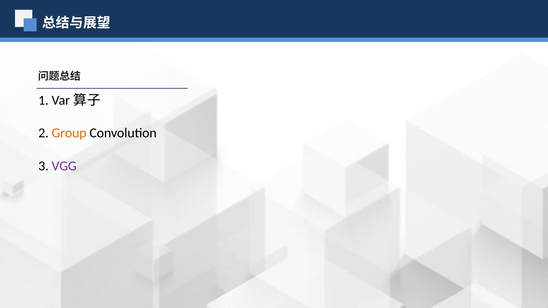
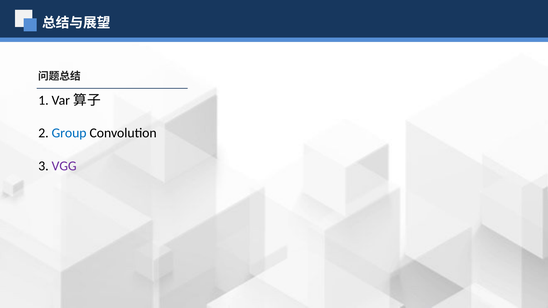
Group colour: orange -> blue (69, 133)
